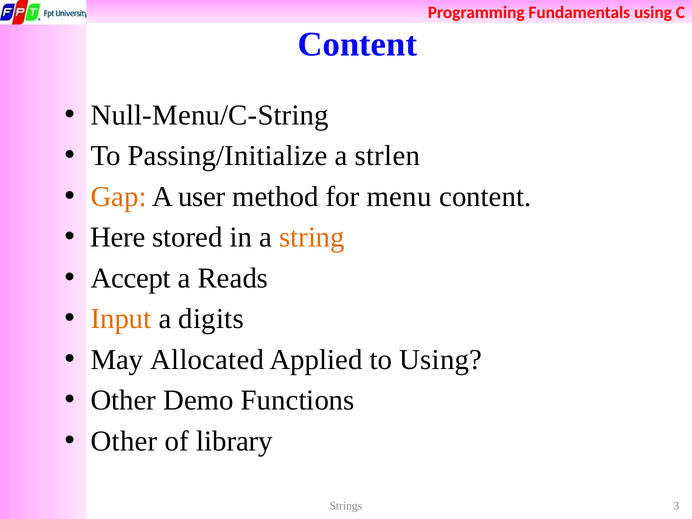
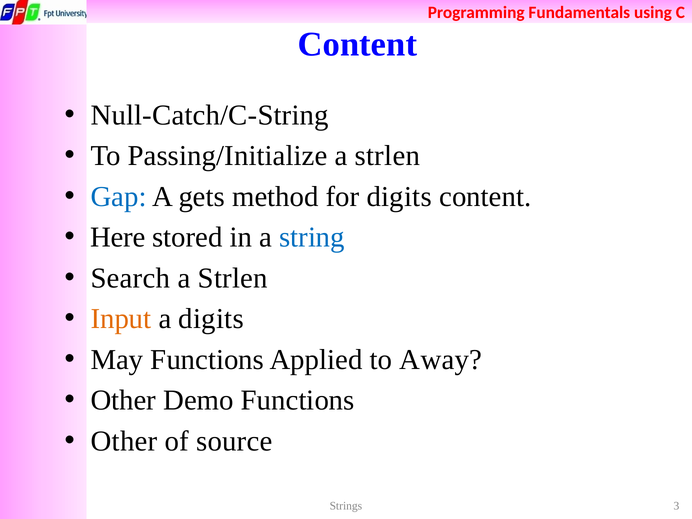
Null-Menu/C-String: Null-Menu/C-String -> Null-Catch/C-String (210, 115)
Gap colour: orange -> blue (119, 197)
user: user -> gets (202, 197)
for menu: menu -> digits (399, 197)
string colour: orange -> blue (312, 237)
Accept: Accept -> Search (130, 278)
Reads: Reads -> Strlen (233, 278)
May Allocated: Allocated -> Functions (207, 360)
to Using: Using -> Away (441, 360)
library: library -> source (234, 441)
